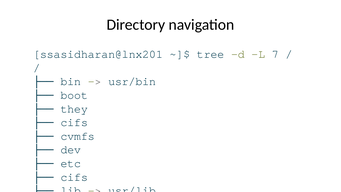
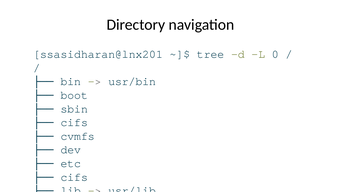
7: 7 -> 0 (275, 54)
they: they -> sbin (74, 109)
